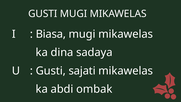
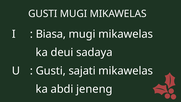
dina: dina -> deui (62, 52)
ombak: ombak -> jeneng (94, 89)
